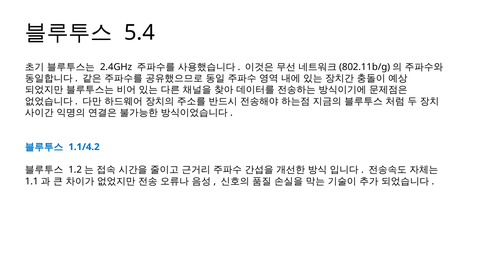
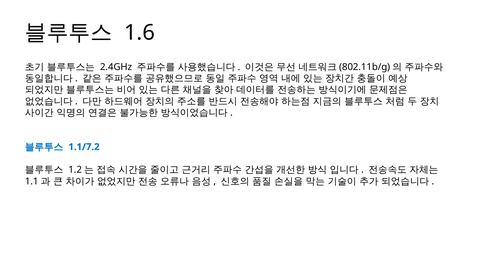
5.4: 5.4 -> 1.6 (140, 33)
1.1/4.2: 1.1/4.2 -> 1.1/7.2 (84, 147)
